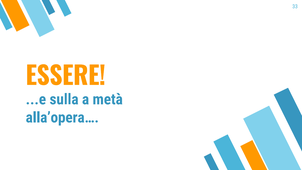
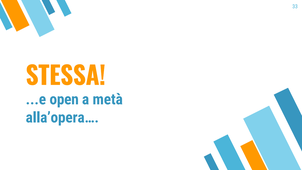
ESSERE: ESSERE -> STESSA (66, 77)
sulla: sulla -> open (64, 99)
